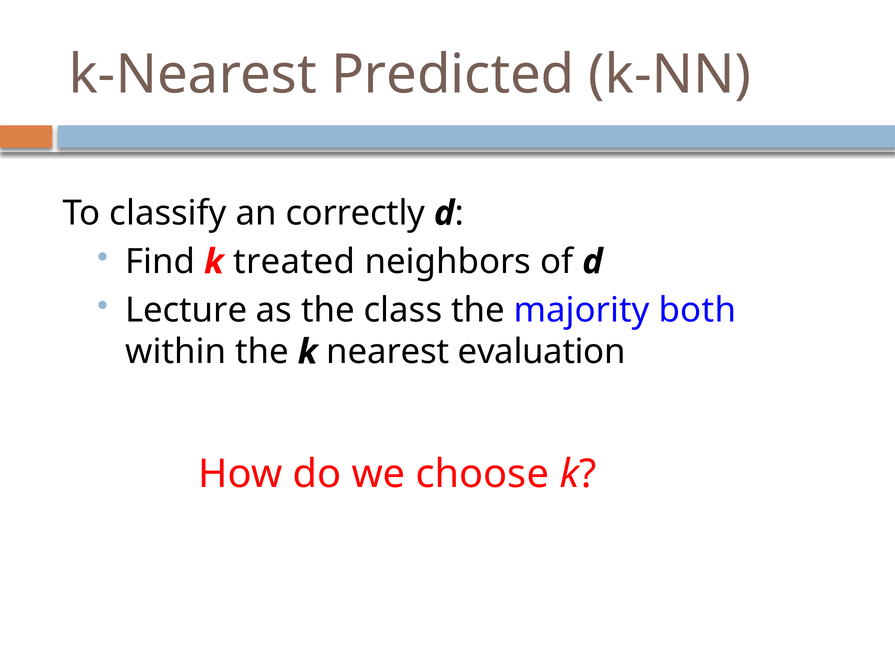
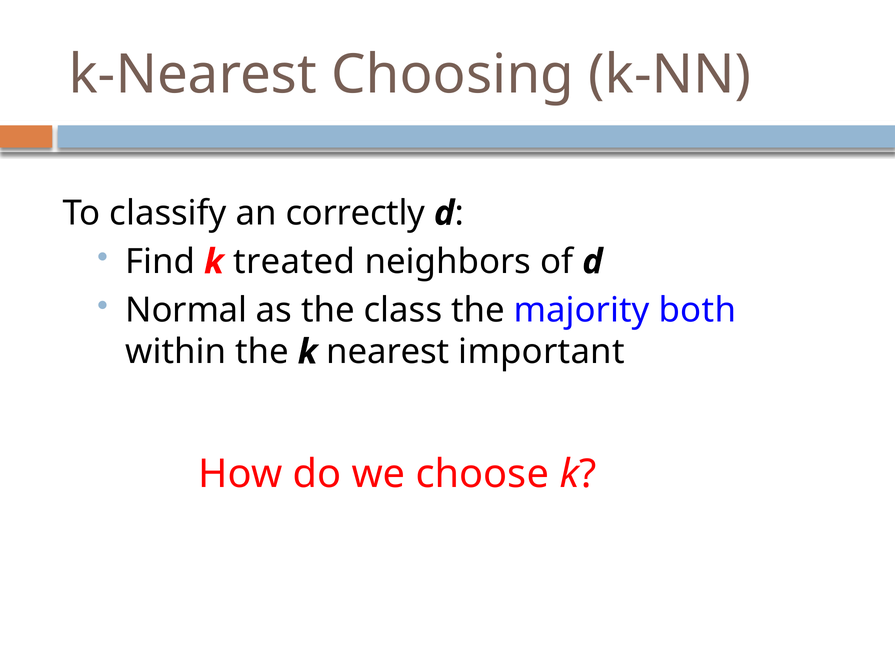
Predicted: Predicted -> Choosing (453, 75)
Lecture: Lecture -> Normal (186, 310)
evaluation: evaluation -> important (542, 352)
